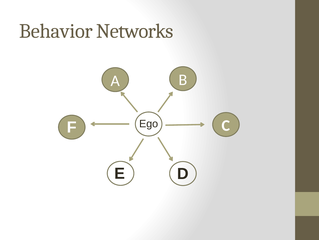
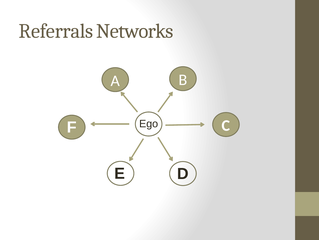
Behavior: Behavior -> Referrals (56, 31)
